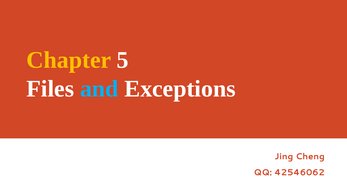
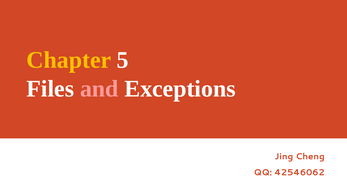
and colour: light blue -> pink (99, 89)
